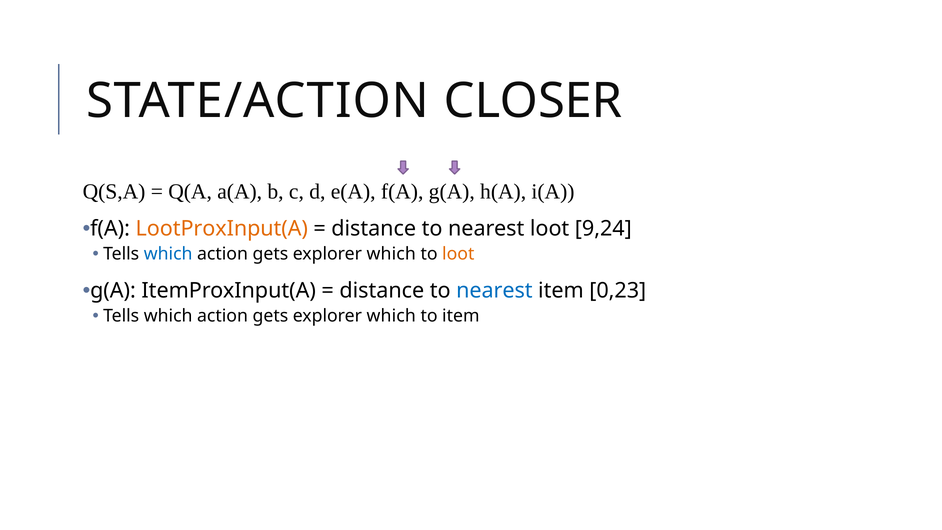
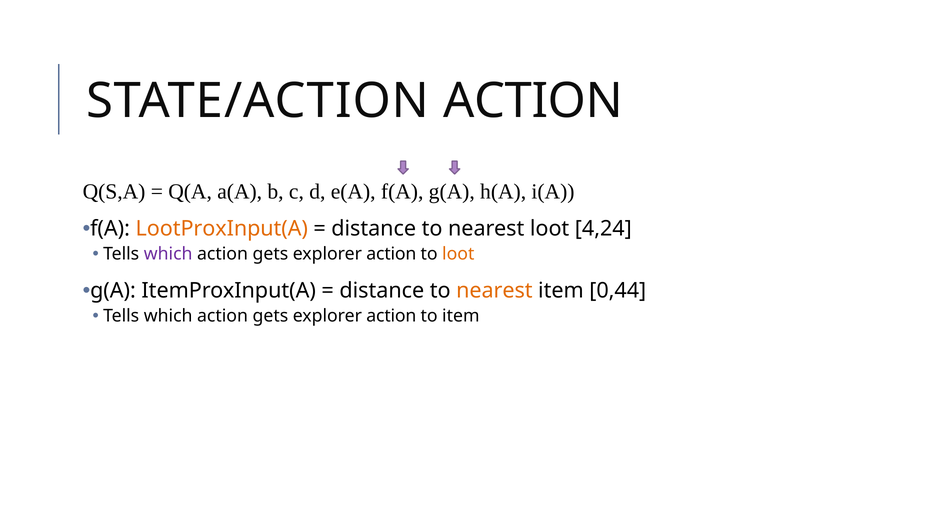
STATE/ACTION CLOSER: CLOSER -> ACTION (533, 101)
9,24: 9,24 -> 4,24 (603, 229)
which colour: blue -> purple (168, 254)
which: which -> action (391, 254)
nearest colour: blue -> orange (494, 291)
0,23: 0,23 -> 0,44 (618, 291)
which: which -> action (391, 316)
